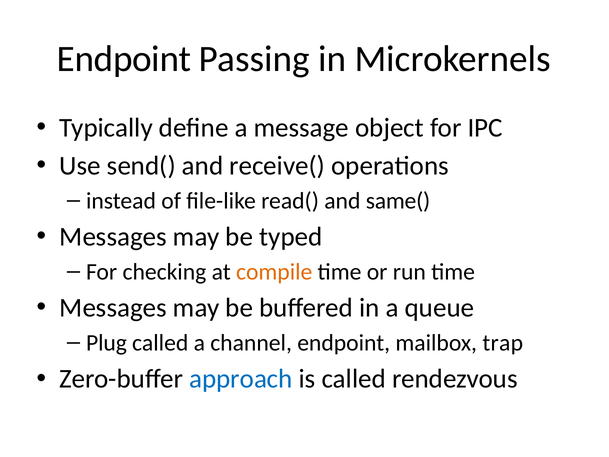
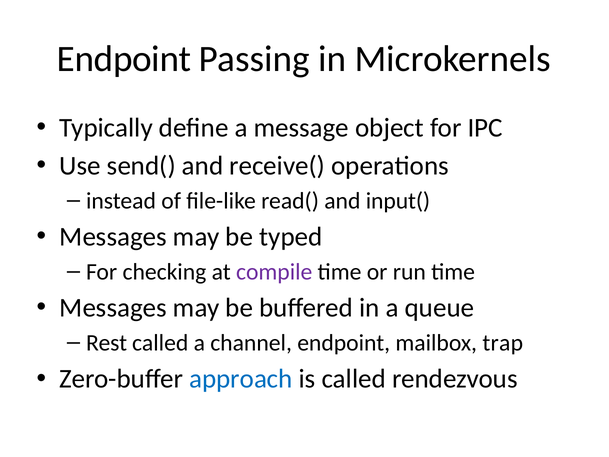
same(: same( -> input( (398, 201)
compile colour: orange -> purple (274, 272)
Plug: Plug -> Rest (107, 343)
